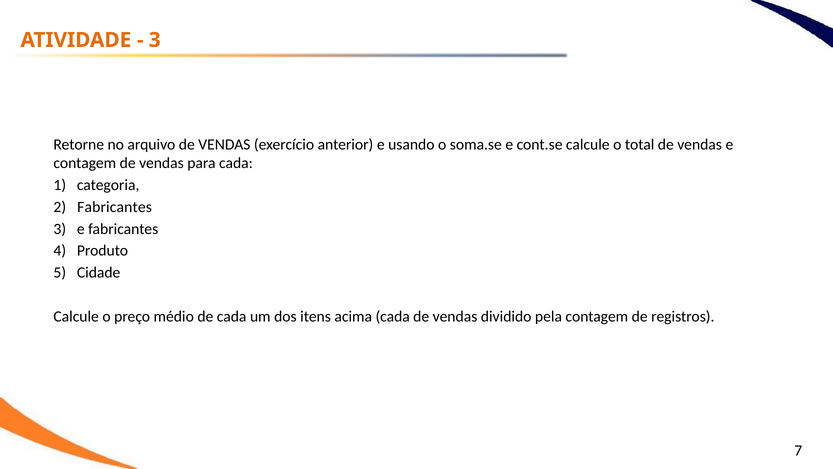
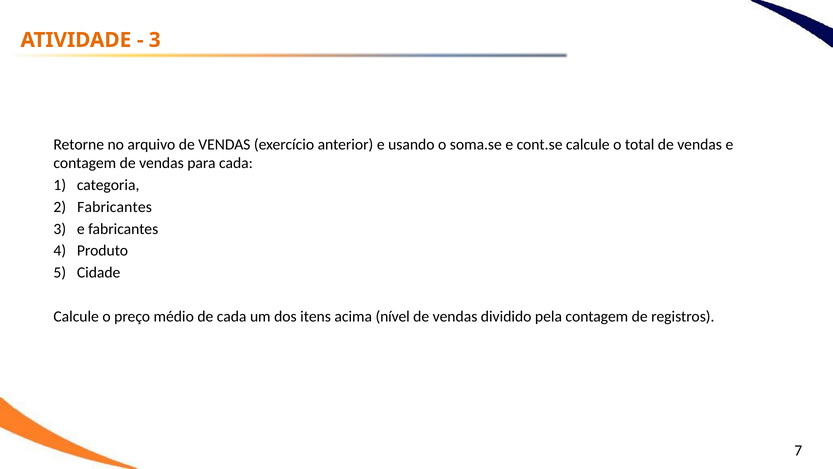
acima cada: cada -> nível (393, 316)
